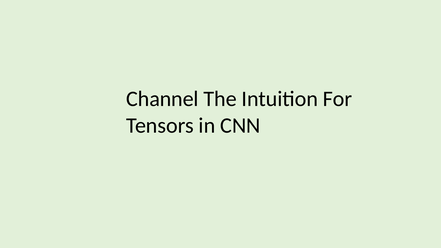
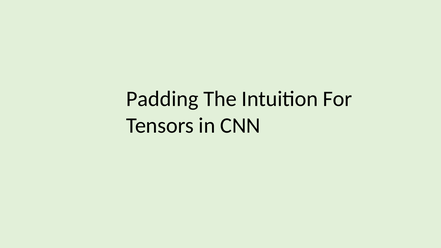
Channel: Channel -> Padding (162, 99)
